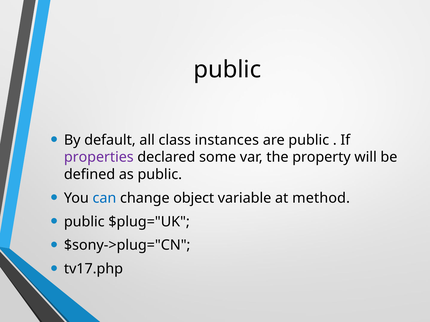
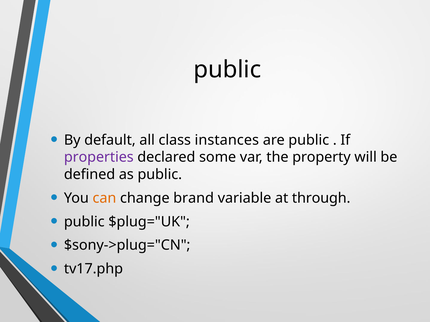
can colour: blue -> orange (104, 198)
object: object -> brand (194, 198)
method: method -> through (321, 198)
